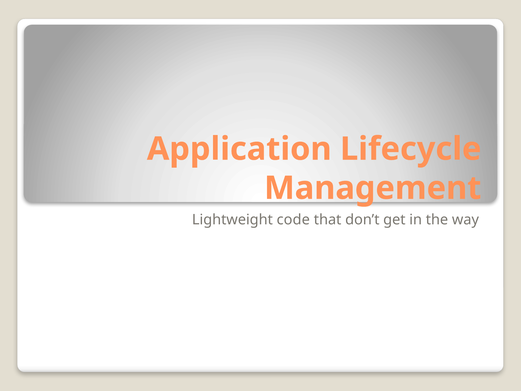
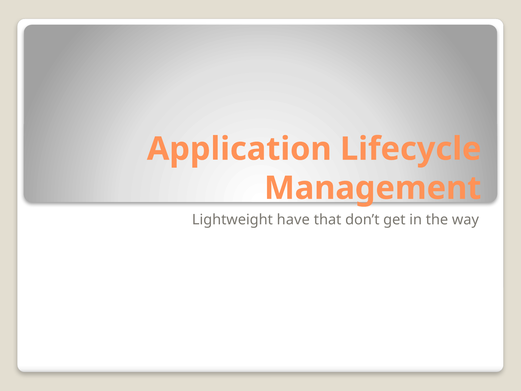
code: code -> have (293, 220)
